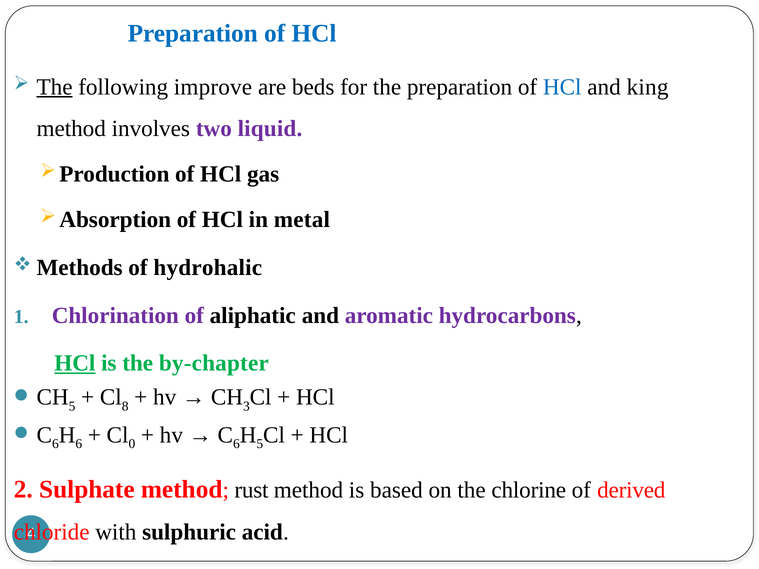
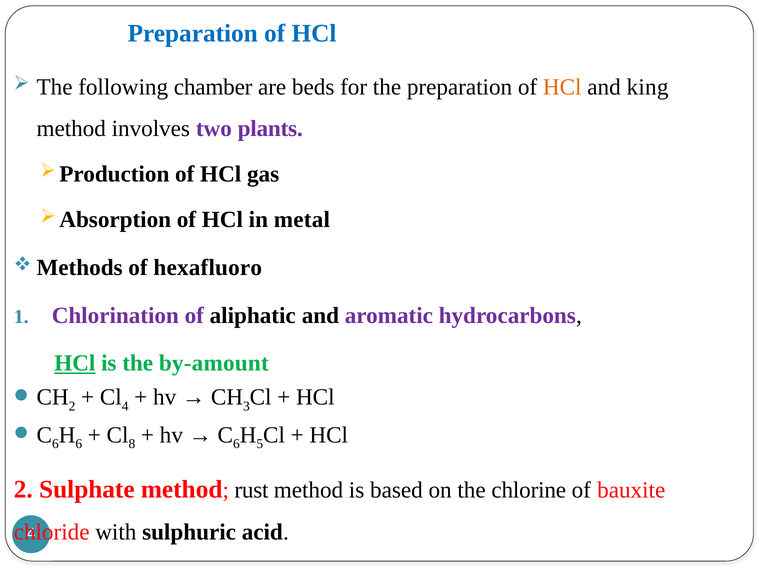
The underline: present -> none (55, 87)
improve: improve -> chamber (213, 87)
HCl colour: blue -> orange (562, 87)
liquid: liquid -> plants (270, 129)
hydrohalic: hydrohalic -> hexafluoro (208, 268)
by-chapter: by-chapter -> by-amount (214, 363)
5: 5 -> 2 (72, 406)
8: 8 -> 4 (125, 406)
0: 0 -> 8 (132, 444)
derived: derived -> bauxite (631, 490)
